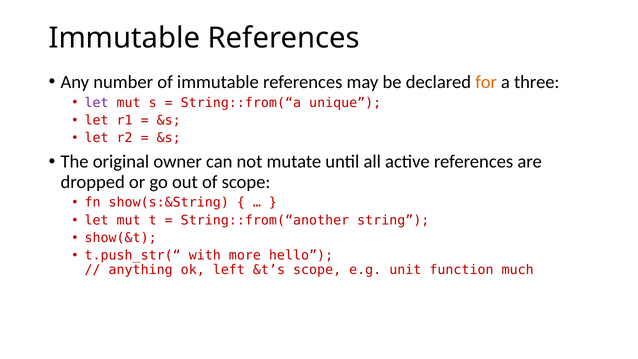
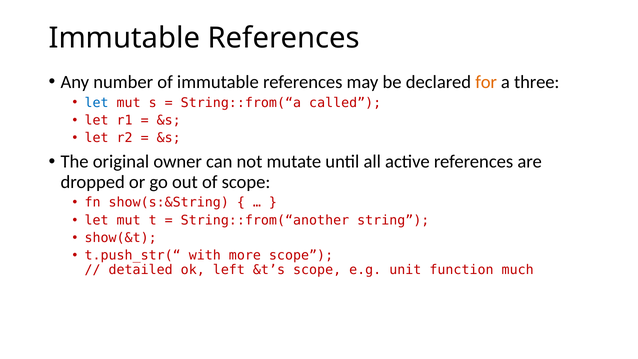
let colour: purple -> blue (97, 103)
unique: unique -> called (345, 103)
more hello: hello -> scope (301, 255)
anything: anything -> detailed (141, 270)
